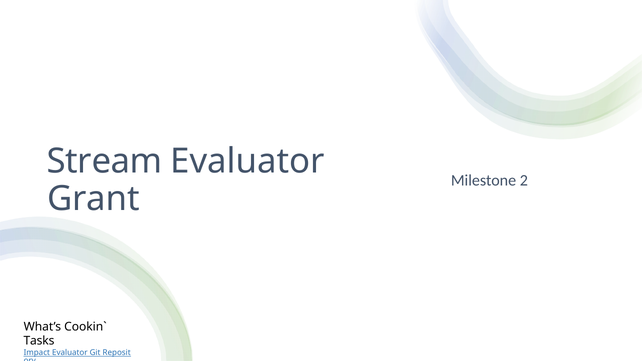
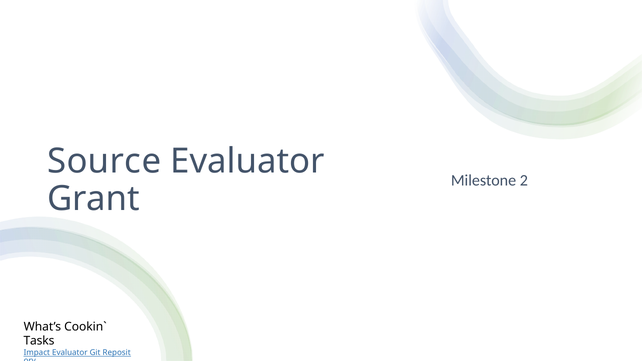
Stream: Stream -> Source (104, 162)
